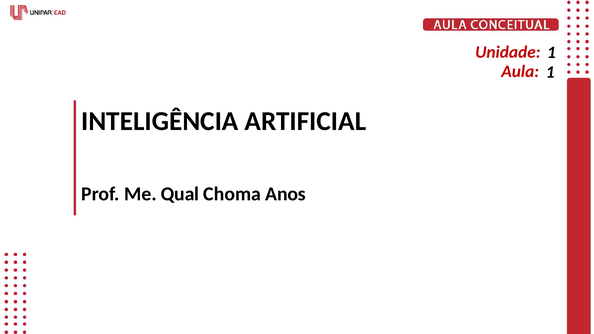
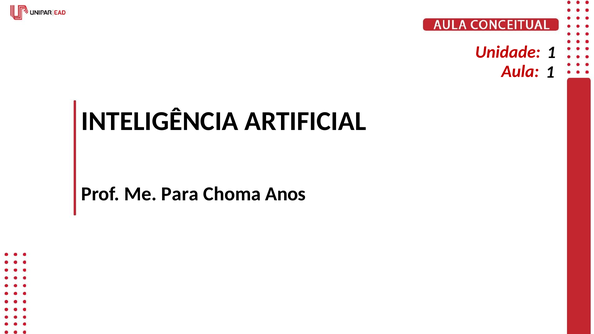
Qual: Qual -> Para (180, 194)
